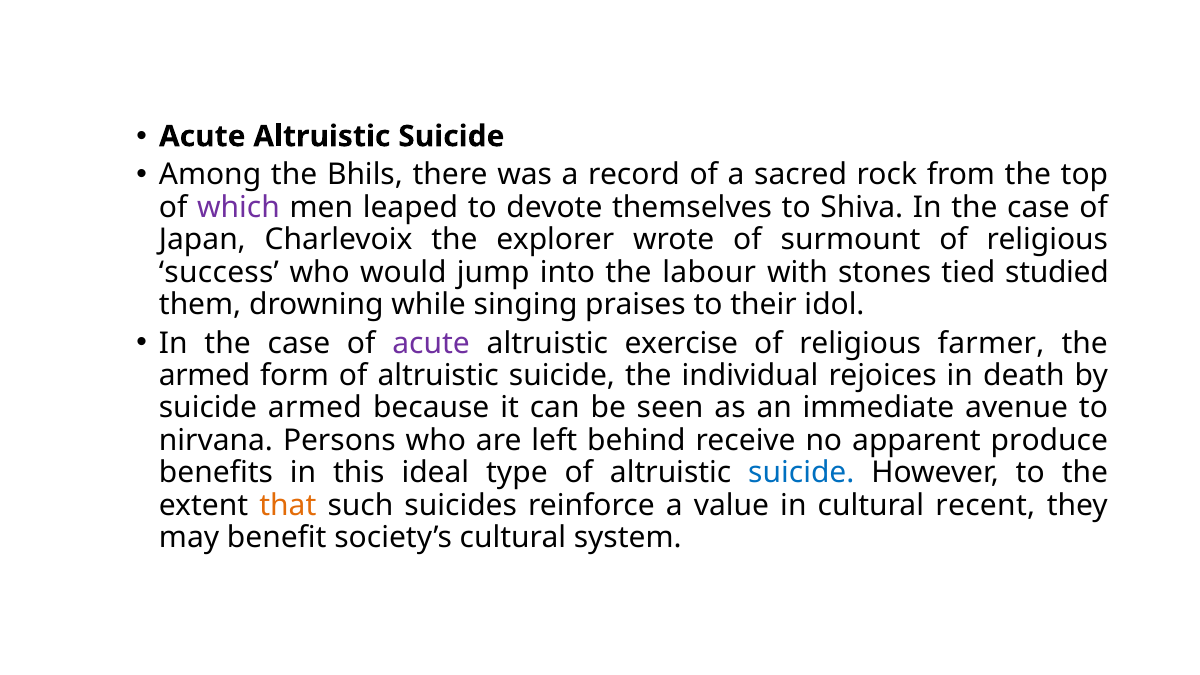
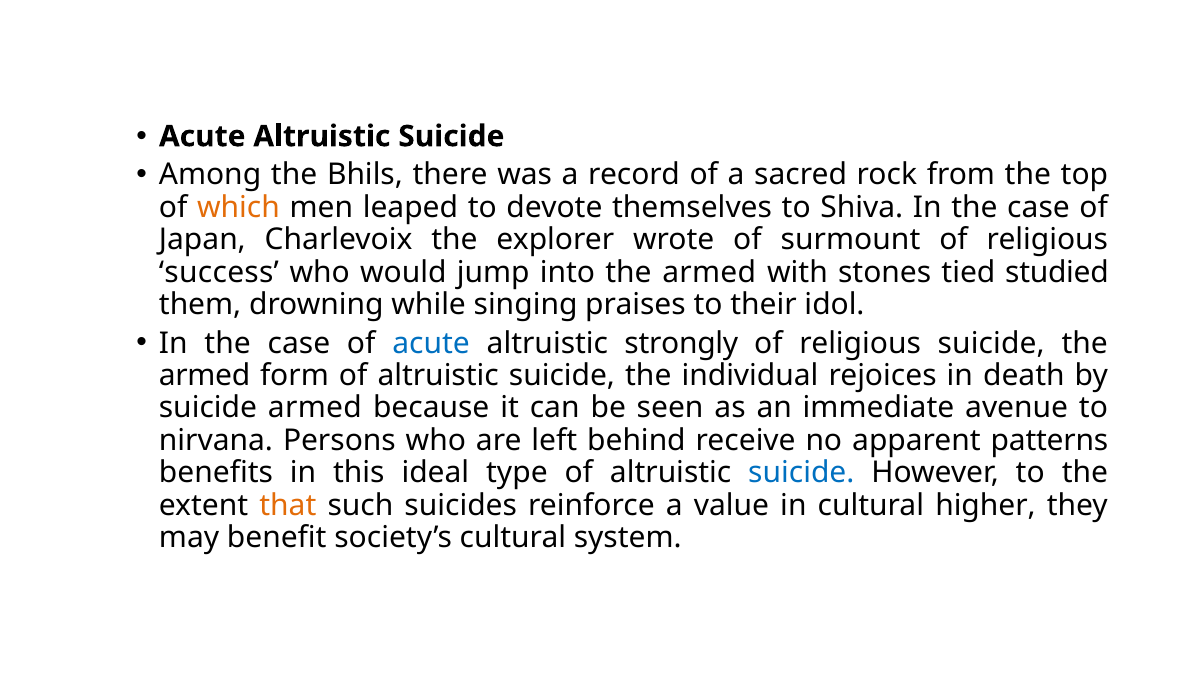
which colour: purple -> orange (238, 207)
into the labour: labour -> armed (709, 272)
acute colour: purple -> blue (431, 343)
exercise: exercise -> strongly (681, 343)
religious farmer: farmer -> suicide (991, 343)
produce: produce -> patterns (1049, 440)
recent: recent -> higher (985, 505)
